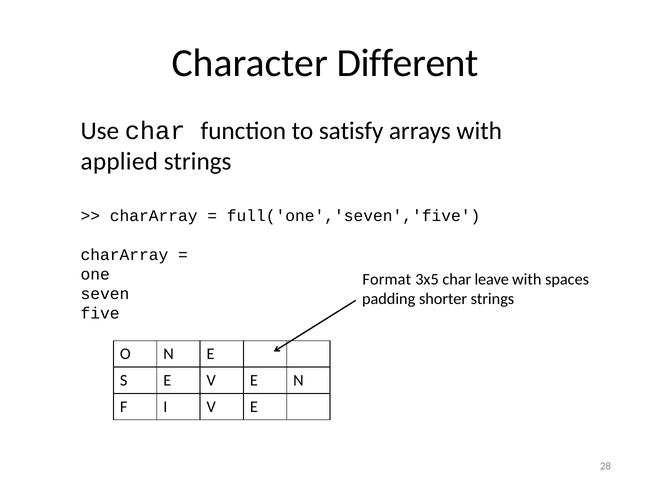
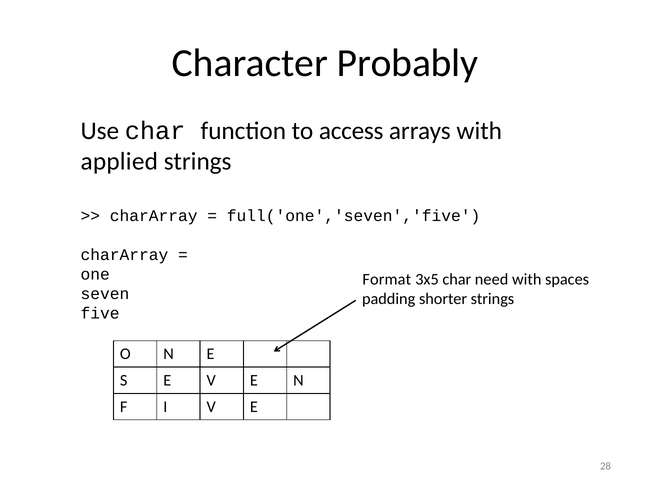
Different: Different -> Probably (408, 63)
satisfy: satisfy -> access (351, 131)
leave: leave -> need (492, 279)
